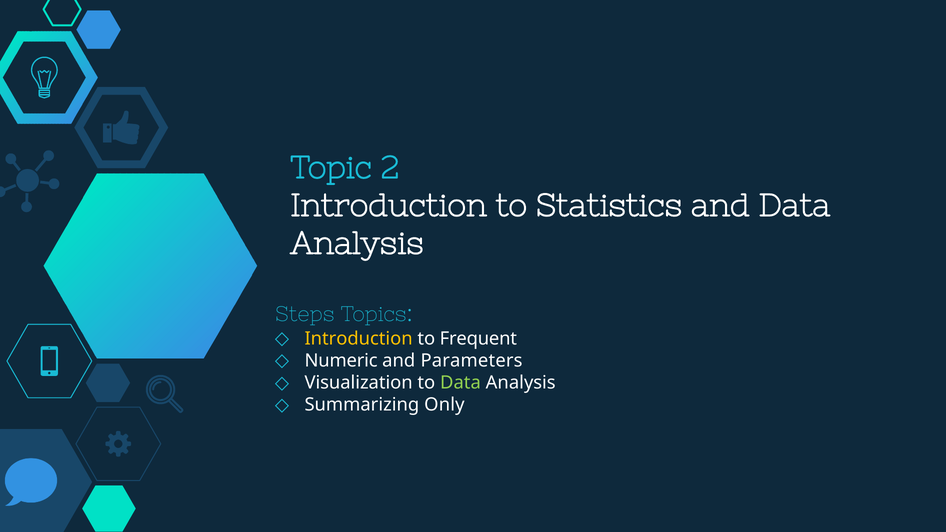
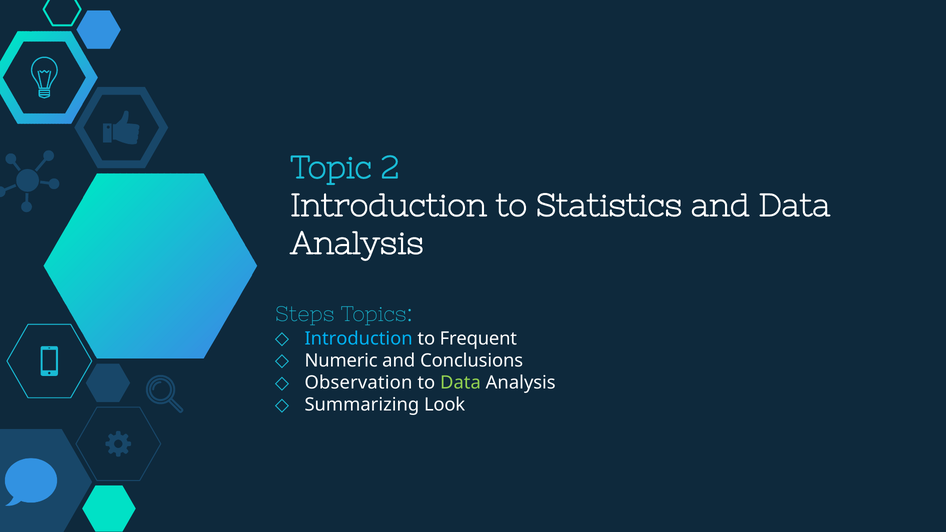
Introduction colour: yellow -> light blue (359, 339)
Parameters: Parameters -> Conclusions (472, 361)
Visualization: Visualization -> Observation (358, 383)
Only: Only -> Look (445, 405)
